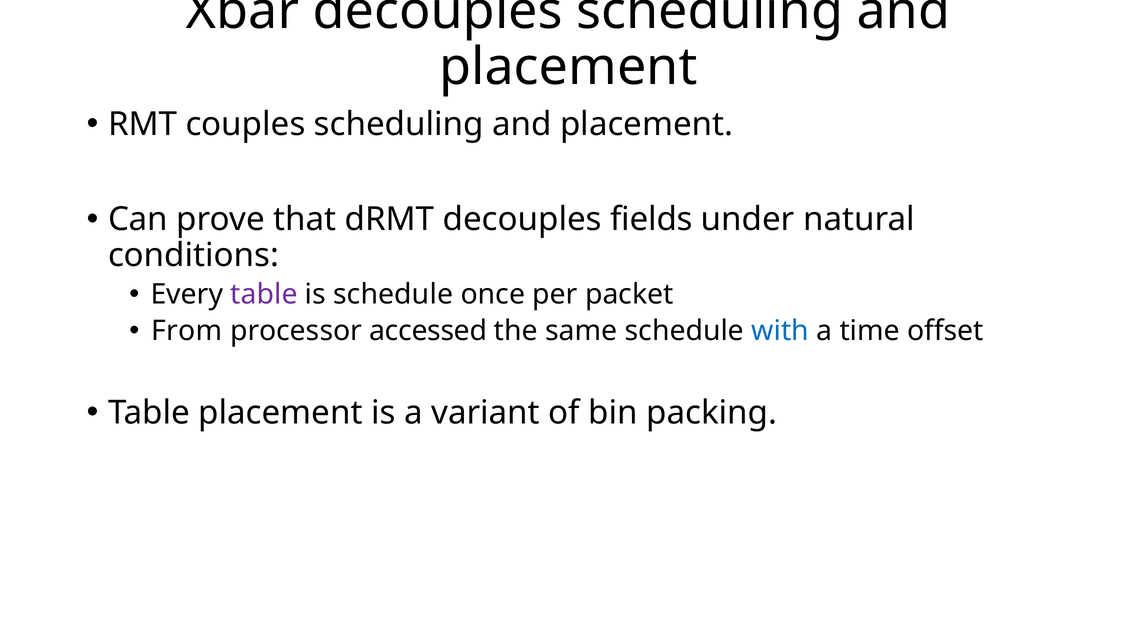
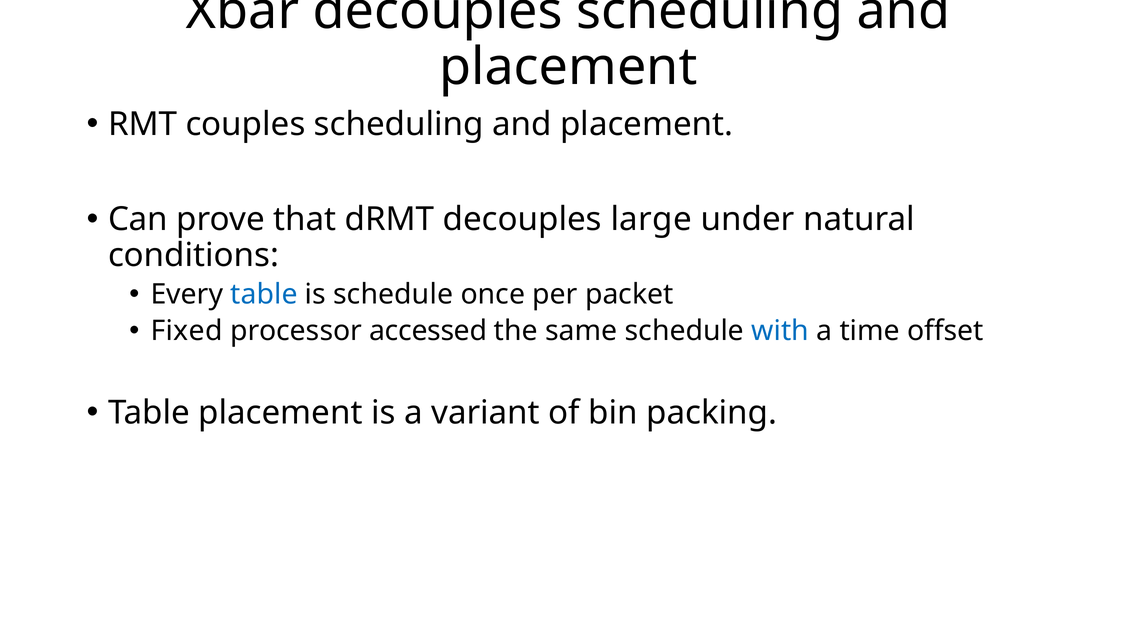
fields: fields -> large (651, 220)
table colour: purple -> blue (264, 295)
From: From -> Fixed (187, 331)
